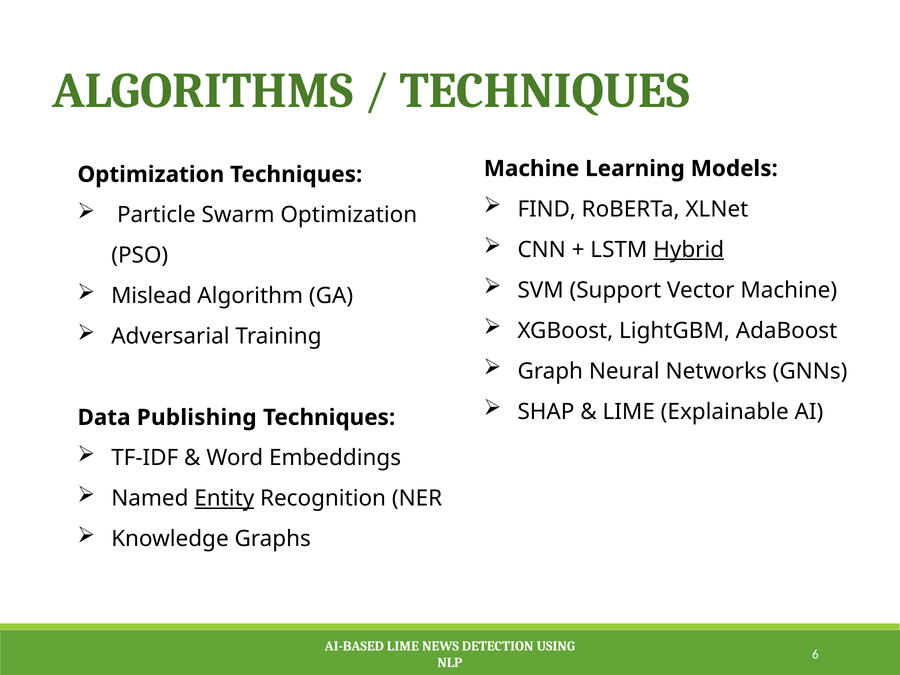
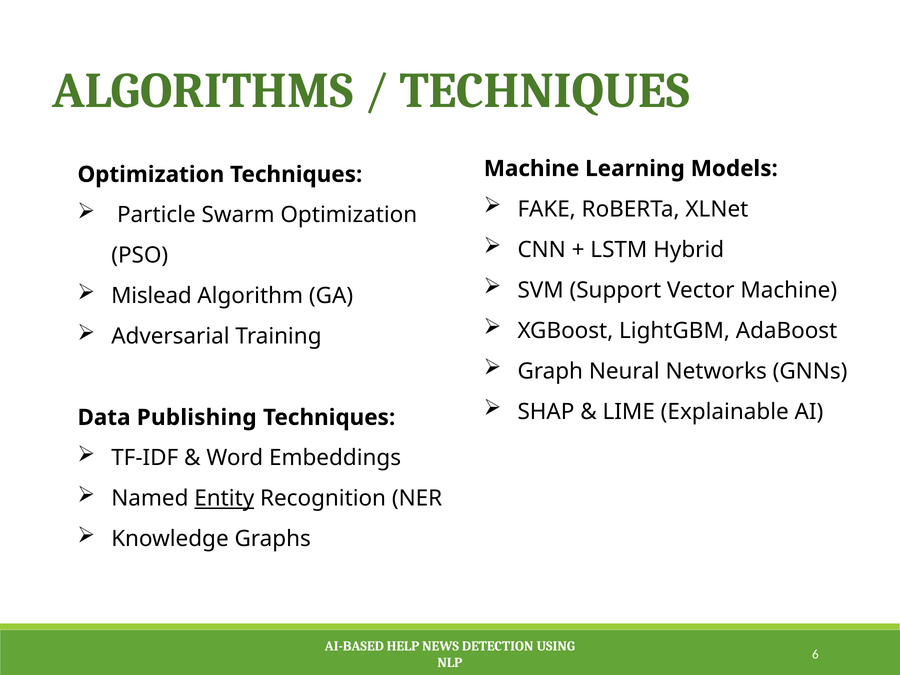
FIND: FIND -> FAKE (547, 209)
Hybrid underline: present -> none (689, 250)
AI-BASED LIME: LIME -> HELP (403, 646)
